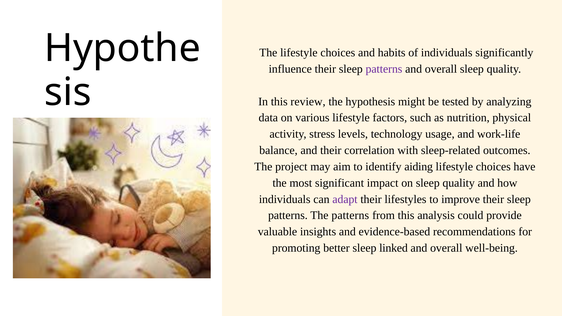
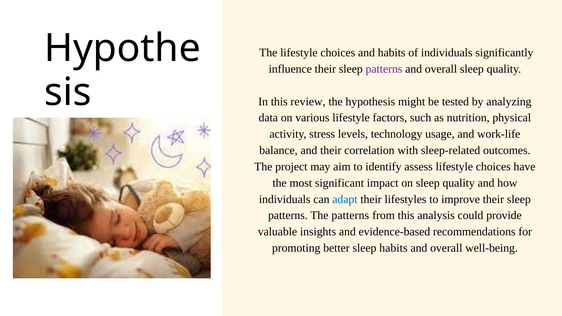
aiding: aiding -> assess (419, 167)
adapt colour: purple -> blue (345, 199)
sleep linked: linked -> habits (393, 248)
